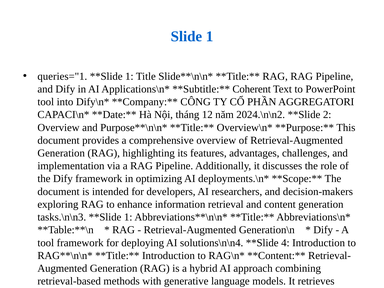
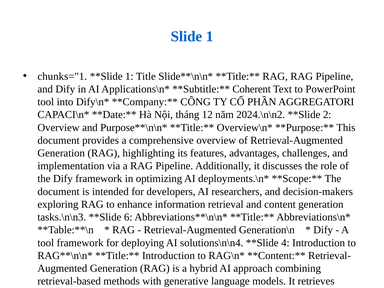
queries="1: queries="1 -> chunks="1 (62, 76)
1: 1 -> 6 (128, 217)
